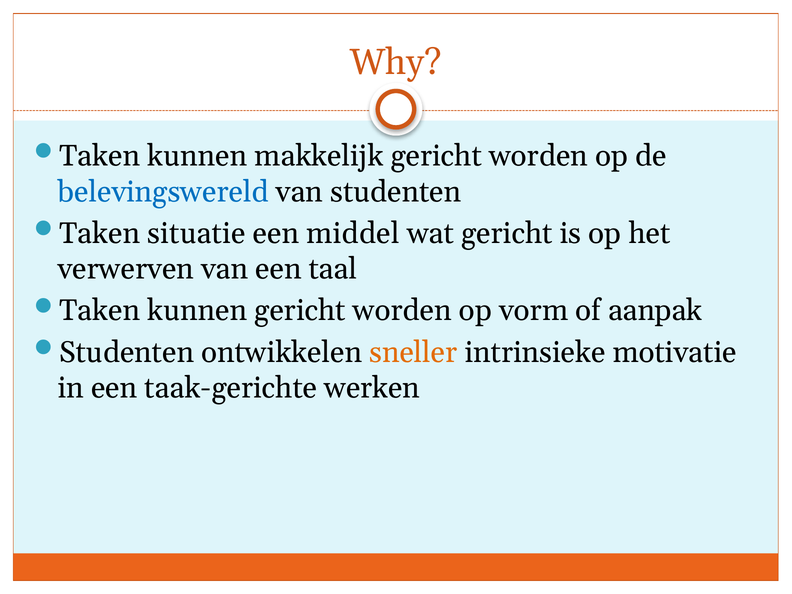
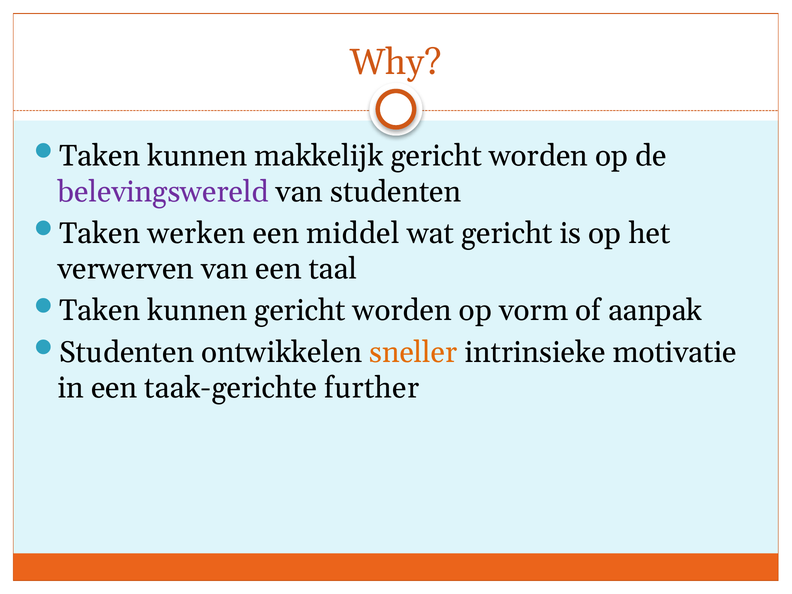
belevingswereld colour: blue -> purple (163, 192)
situatie: situatie -> werken (196, 233)
werken: werken -> further (372, 388)
